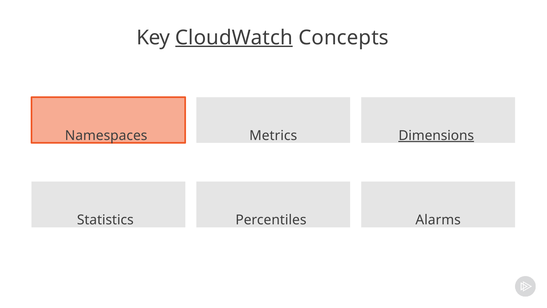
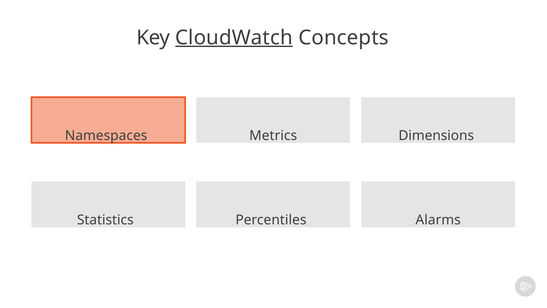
Dimensions underline: present -> none (436, 135)
